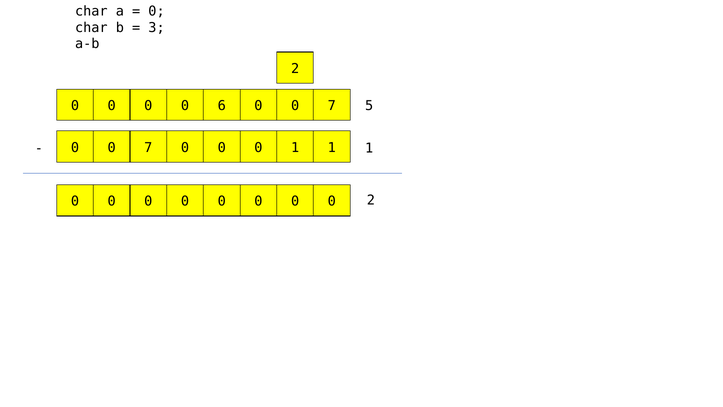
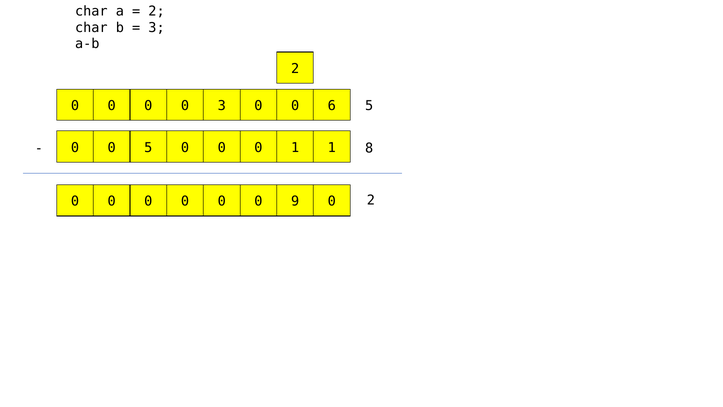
0: 0 -> 2 (157, 11)
0 6: 6 -> 3 (222, 106)
7: 7 -> 6 (332, 106)
7: 7 -> 5 (148, 147)
1 1 1: 1 -> 8 (369, 148)
0: 0 -> 9 (295, 201)
